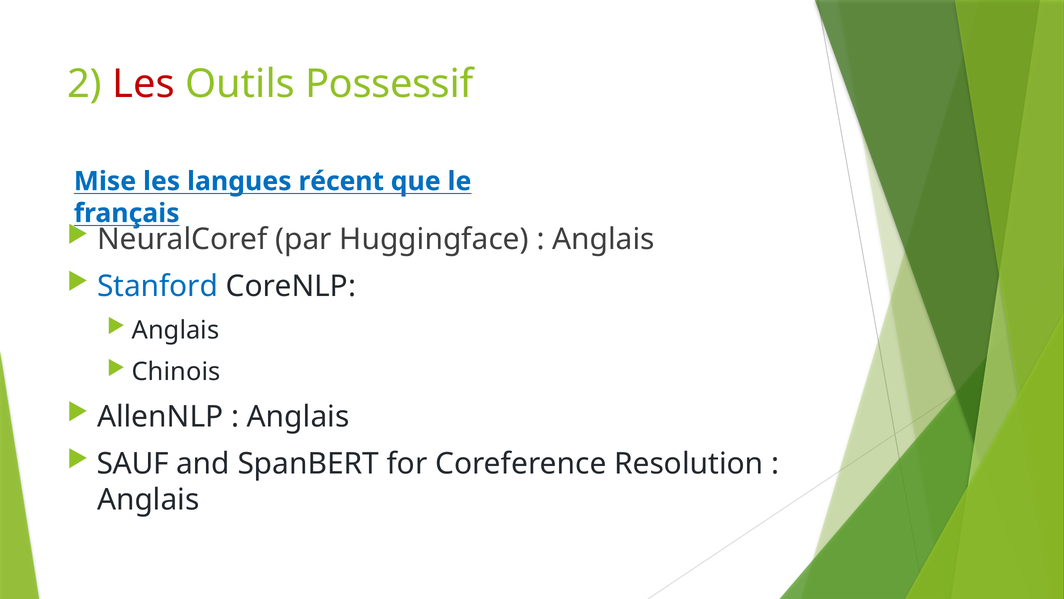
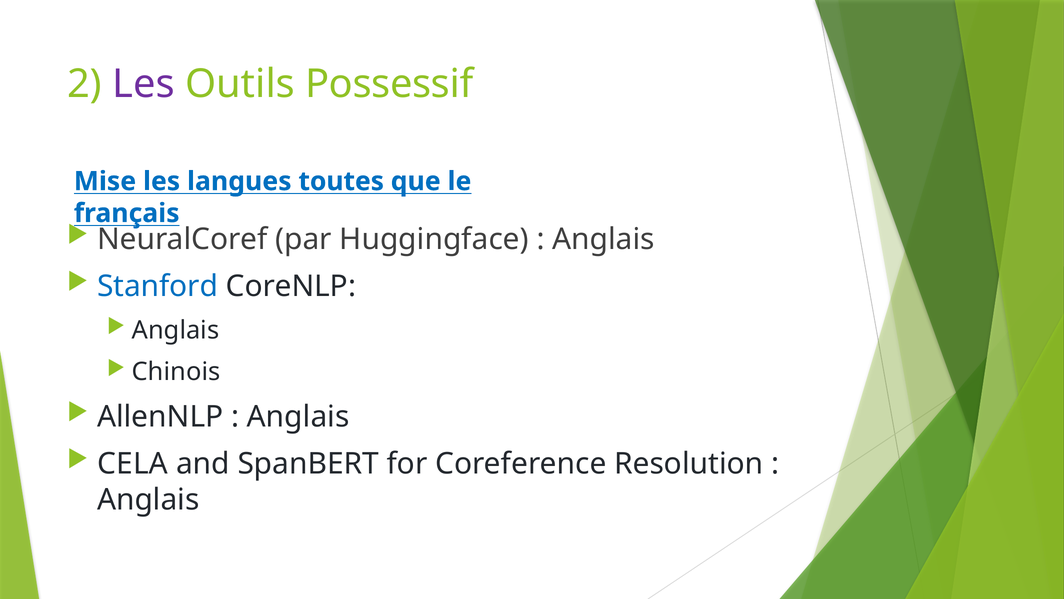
Les colour: red -> purple (143, 84)
récent: récent -> toutes (341, 181)
SAUF: SAUF -> CELA (133, 463)
